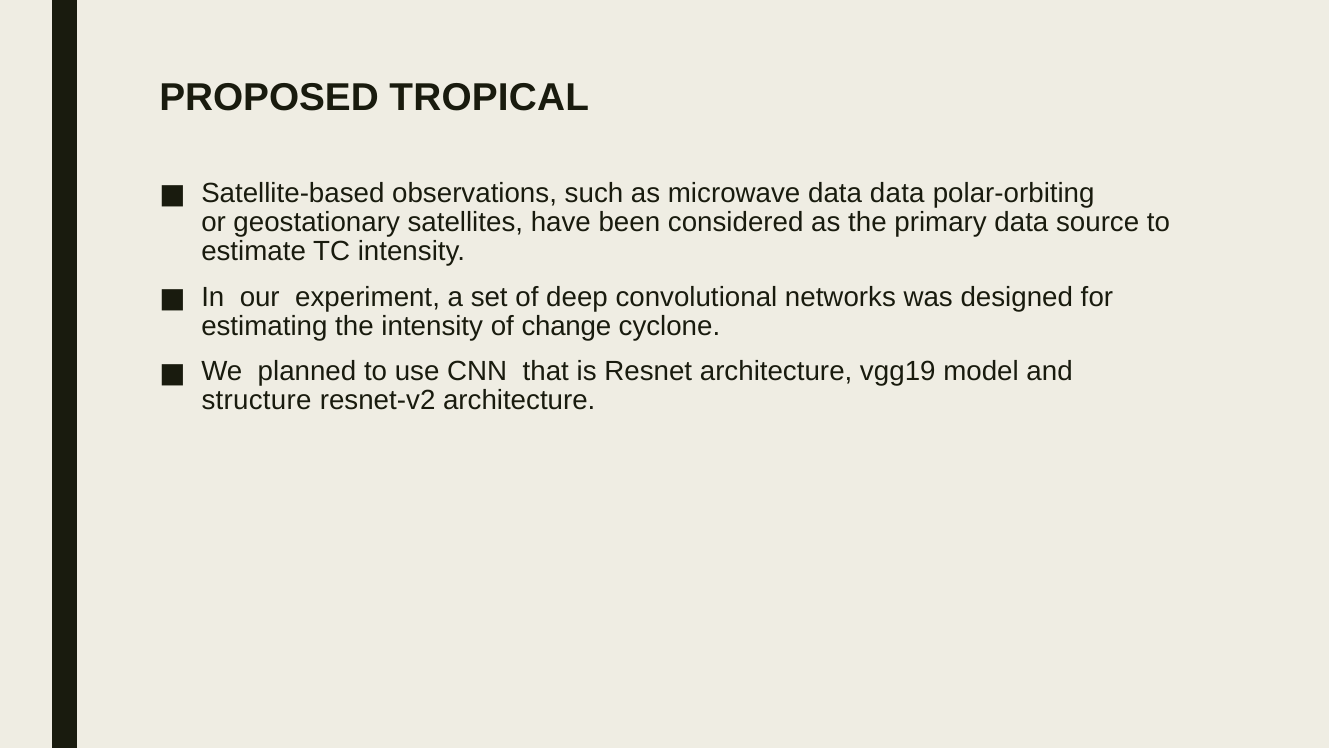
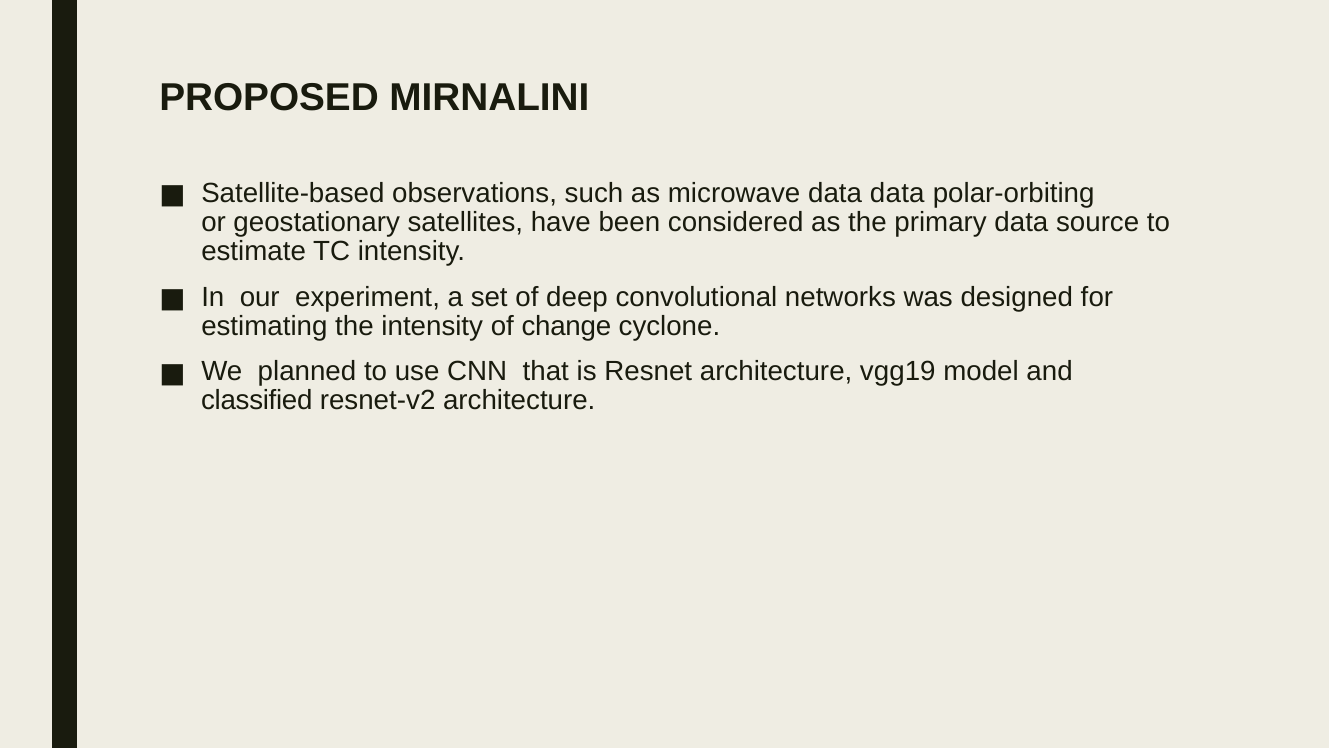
TROPICAL: TROPICAL -> MIRNALINI (489, 98)
structure: structure -> classified (257, 401)
